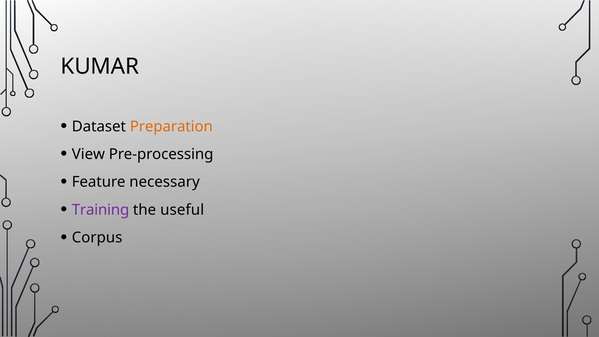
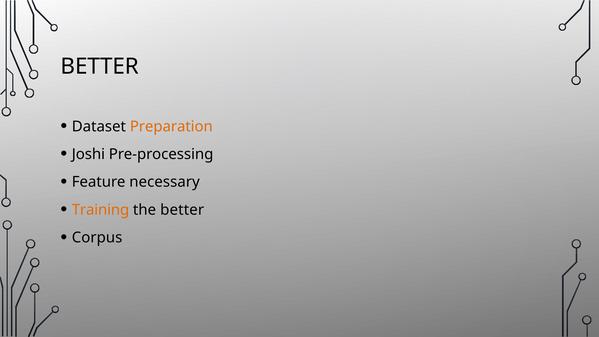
KUMAR: KUMAR -> BETTER (100, 67)
View: View -> Joshi (88, 154)
Training colour: purple -> orange (101, 210)
the useful: useful -> better (182, 210)
